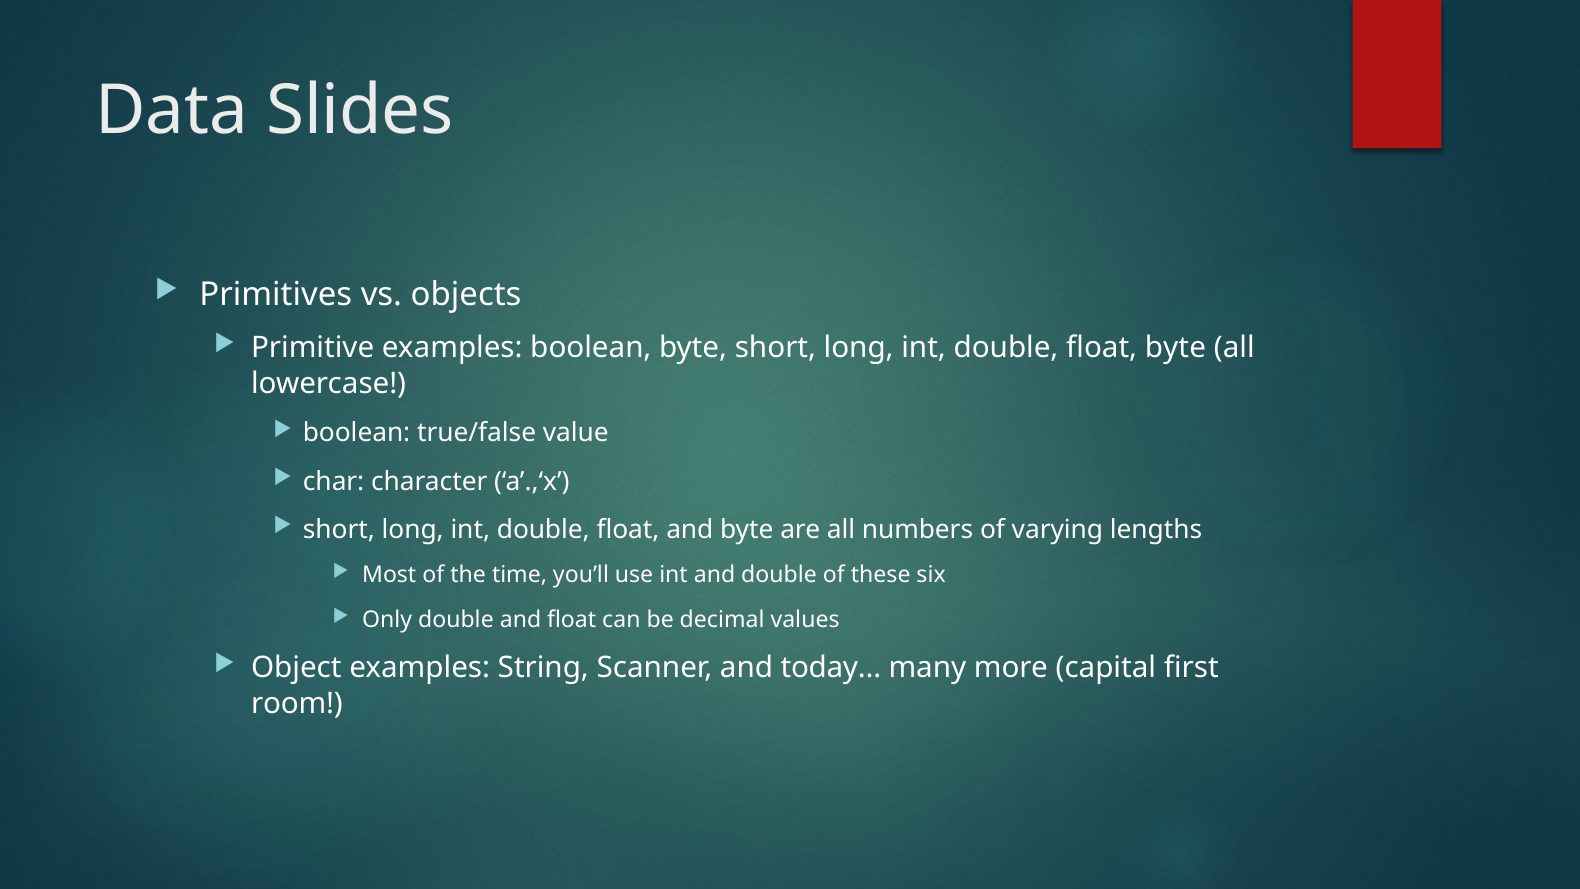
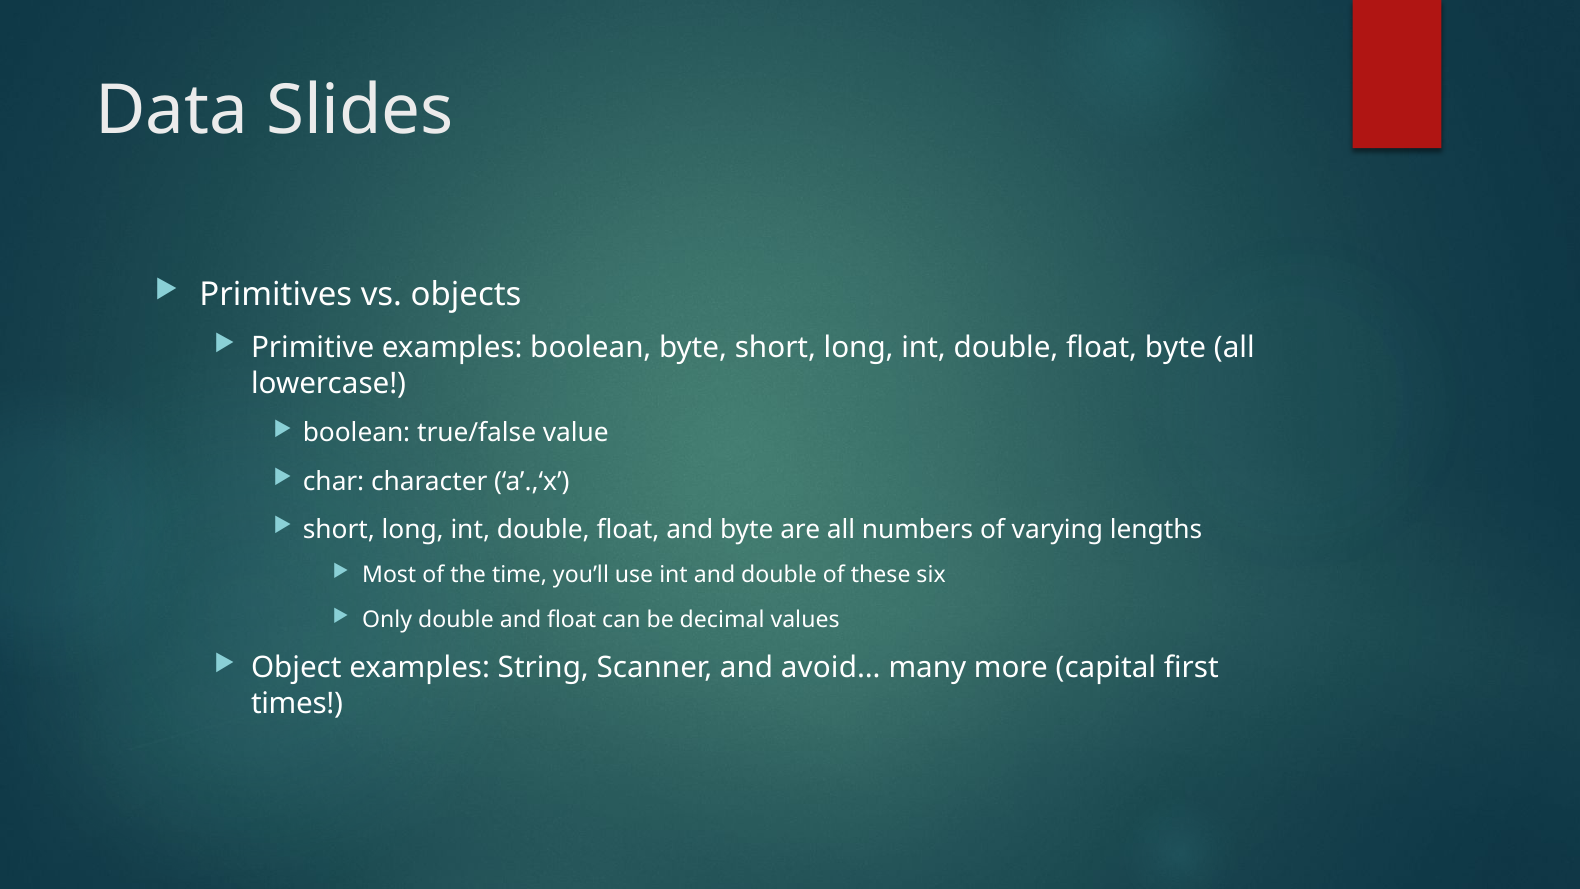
today…: today… -> avoid… (831, 668)
room: room -> times (297, 703)
